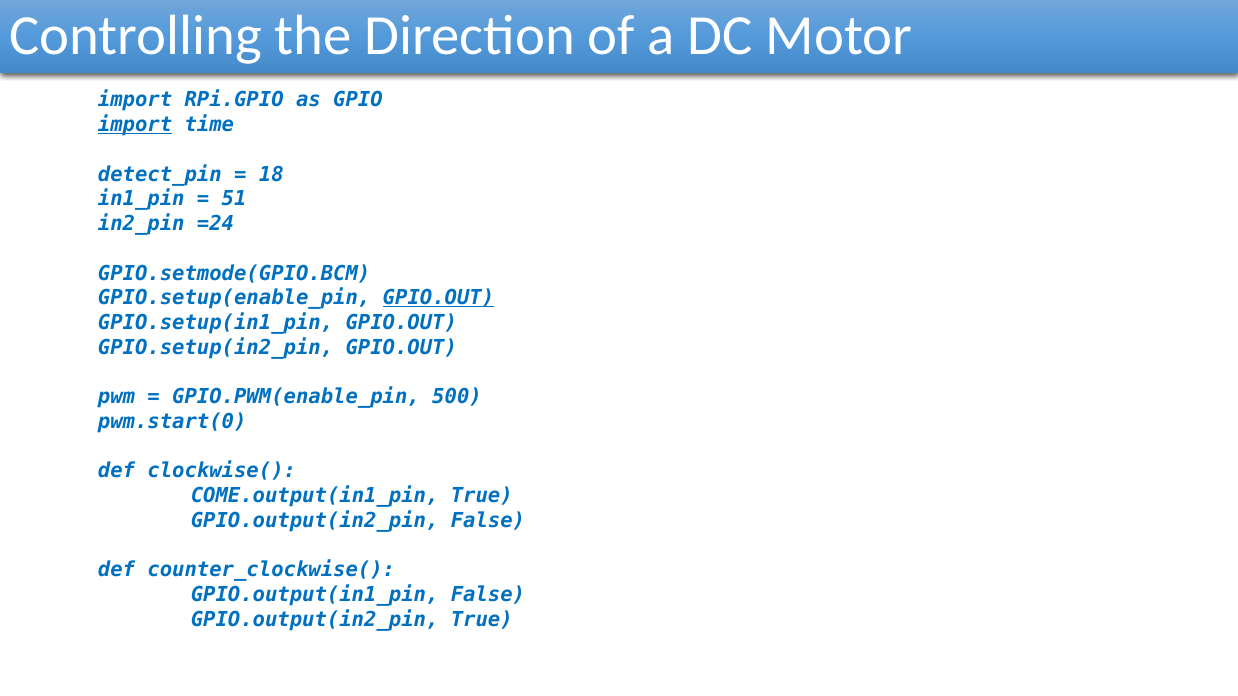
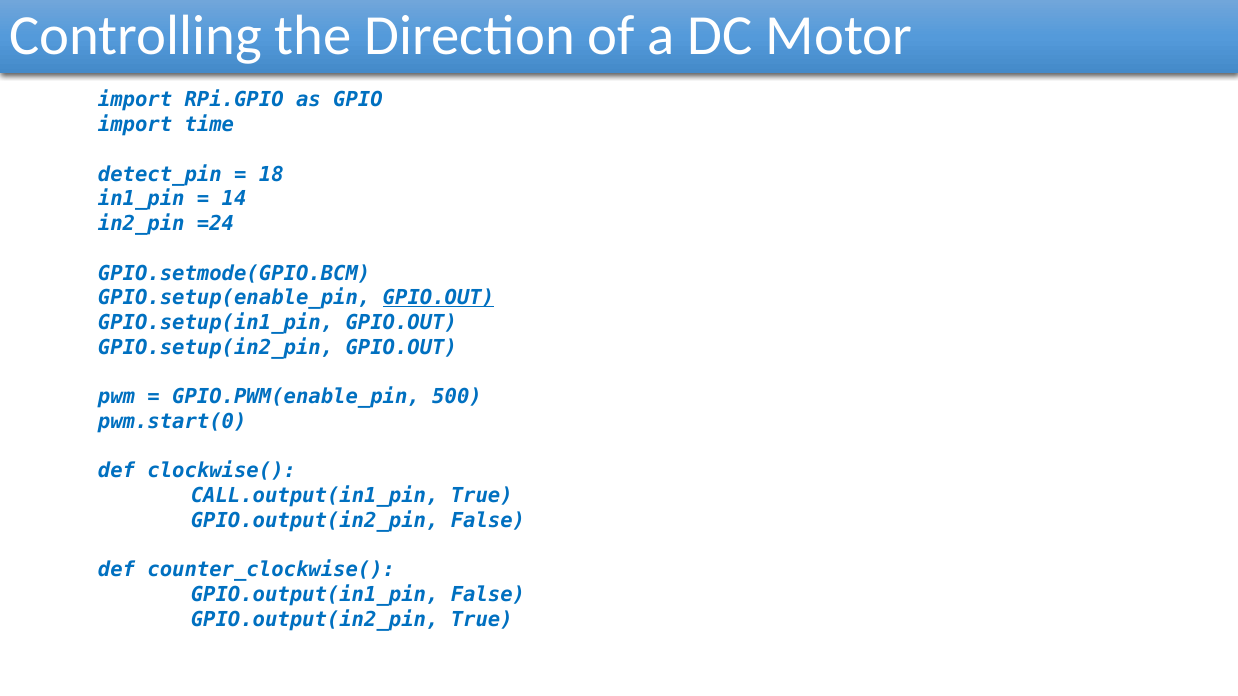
import underline: present -> none (135, 125)
51: 51 -> 14 (234, 199)
COME.output(in1_pin: COME.output(in1_pin -> CALL.output(in1_pin (315, 496)
